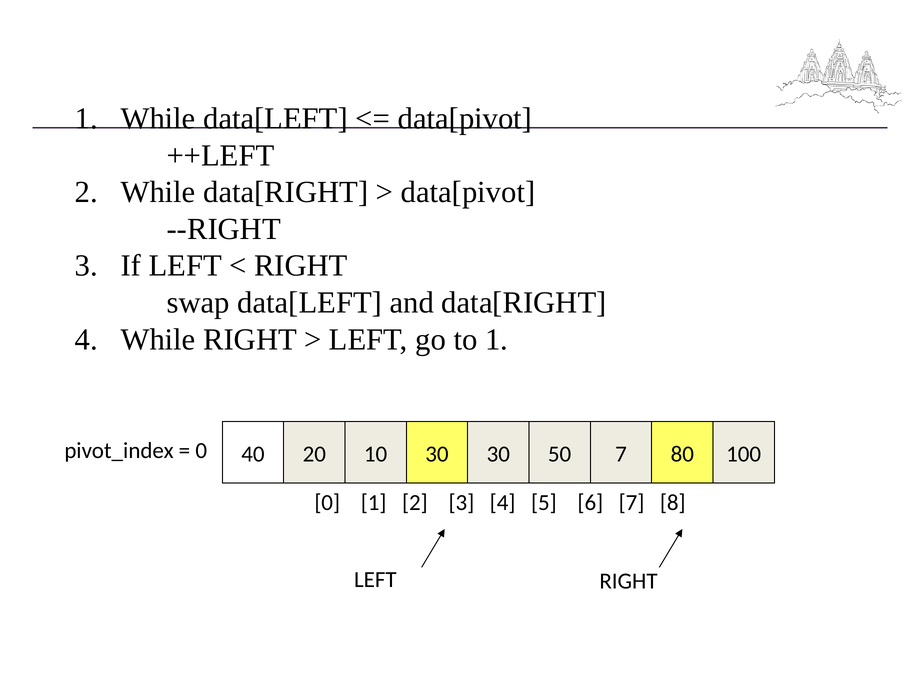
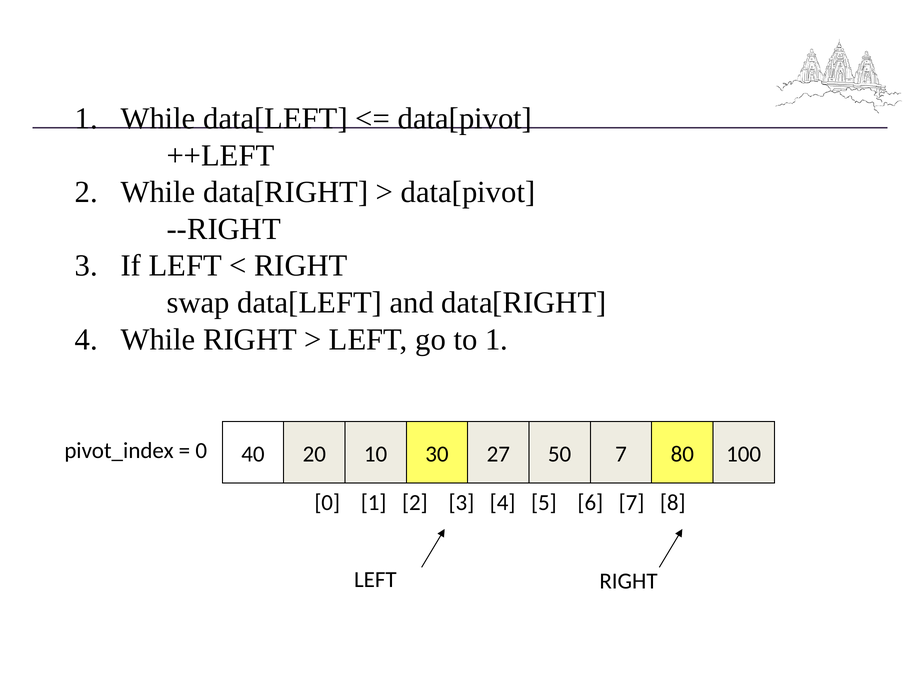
30 30: 30 -> 27 (498, 454)
